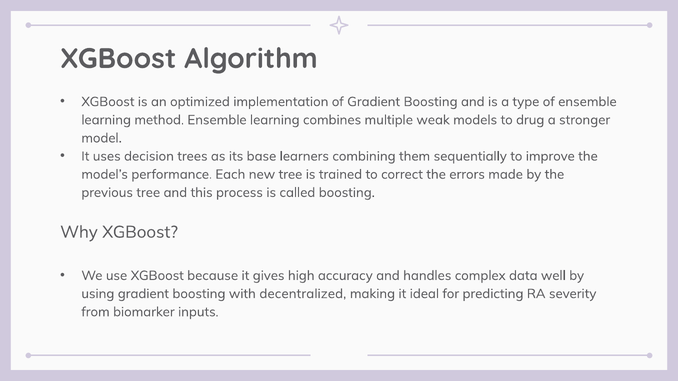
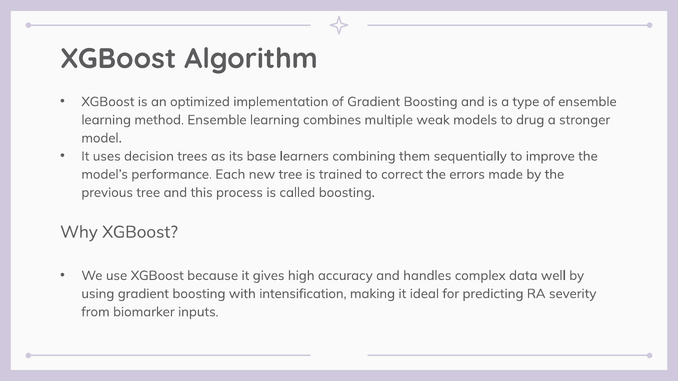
decentralized: decentralized -> intensification (303, 294)
